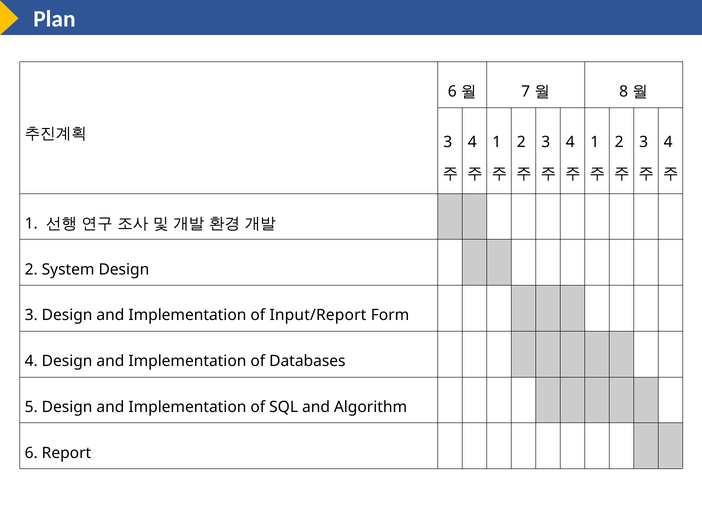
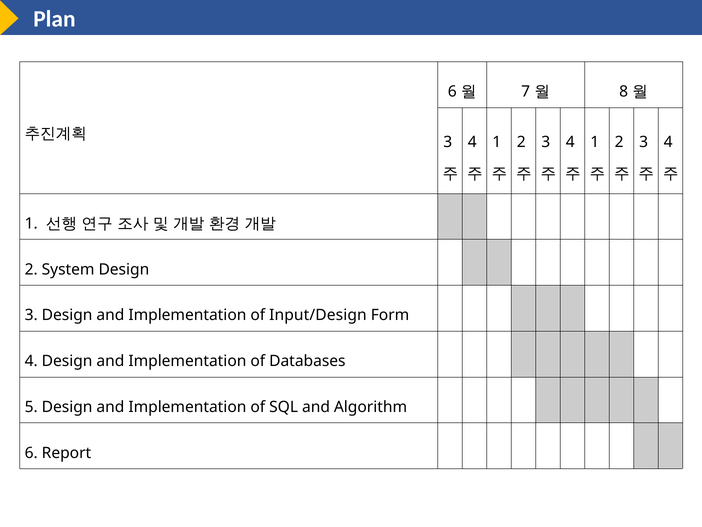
Input/Report: Input/Report -> Input/Design (318, 315)
